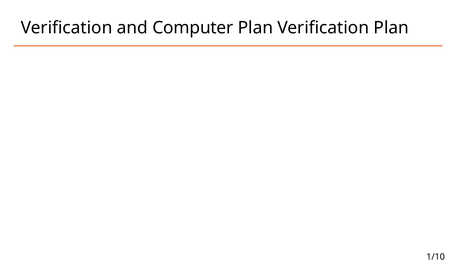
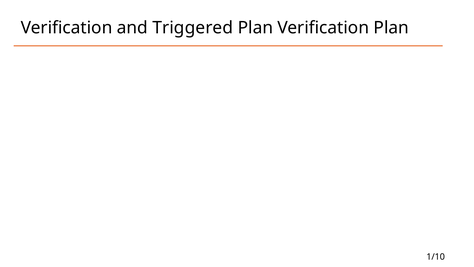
Computer: Computer -> Triggered (193, 28)
